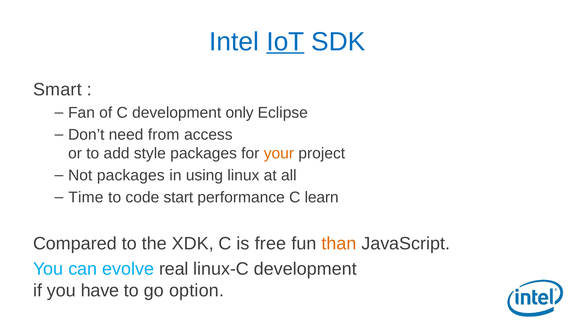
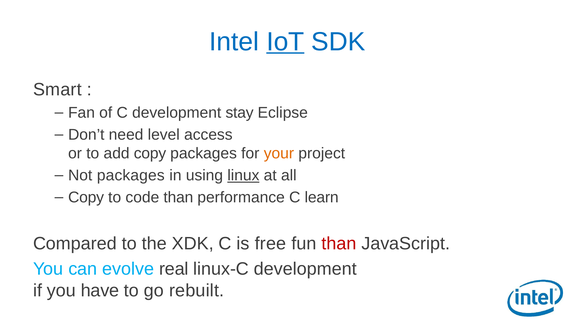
only: only -> stay (240, 113)
from: from -> level (164, 135)
add style: style -> copy (150, 154)
linux underline: none -> present (243, 176)
Time: Time -> Copy (86, 198)
code start: start -> than (178, 198)
than colour: orange -> red (339, 244)
option: option -> rebuilt (197, 291)
